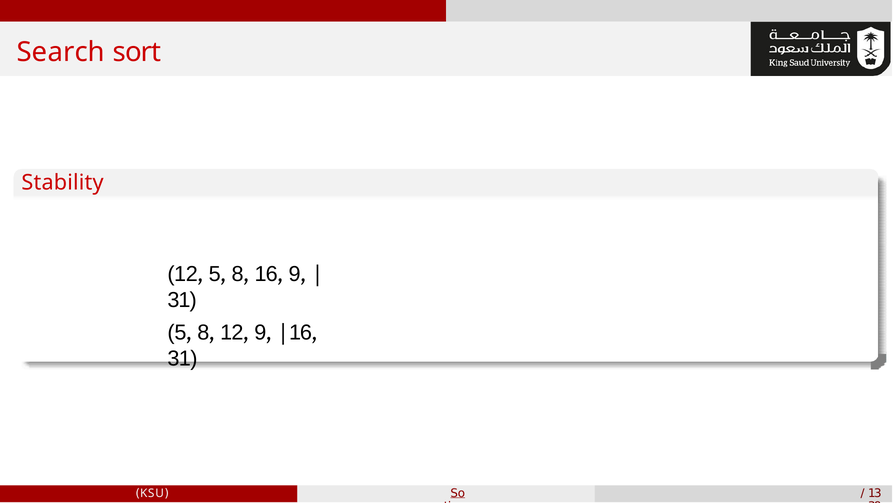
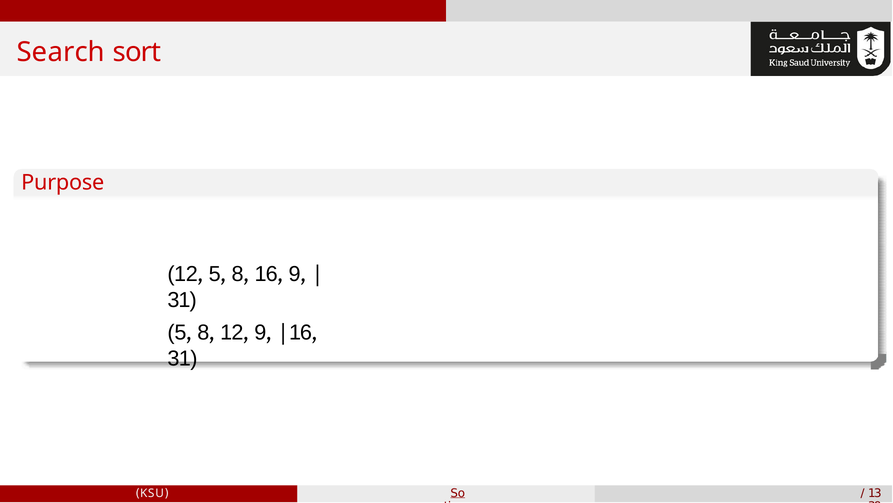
Stability: Stability -> Purpose (63, 182)
